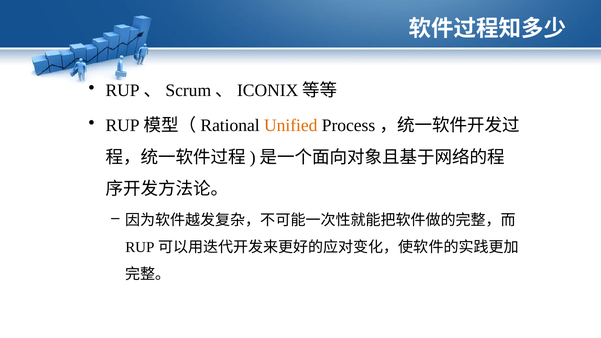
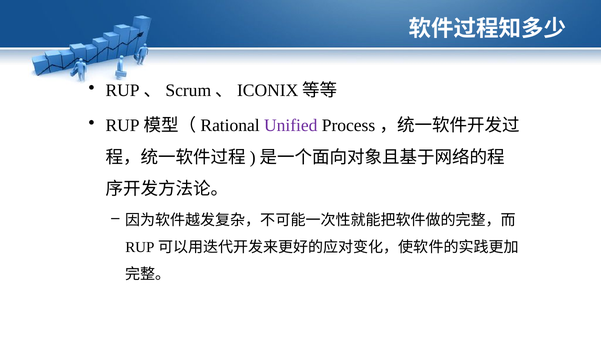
Unified colour: orange -> purple (291, 126)
